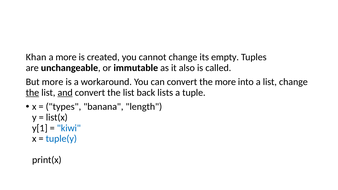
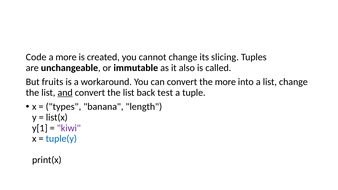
Khan: Khan -> Code (36, 57)
empty: empty -> slicing (225, 57)
But more: more -> fruits (53, 82)
the underline: present -> none (32, 93)
lists: lists -> test (165, 93)
kiwi colour: blue -> purple (69, 128)
